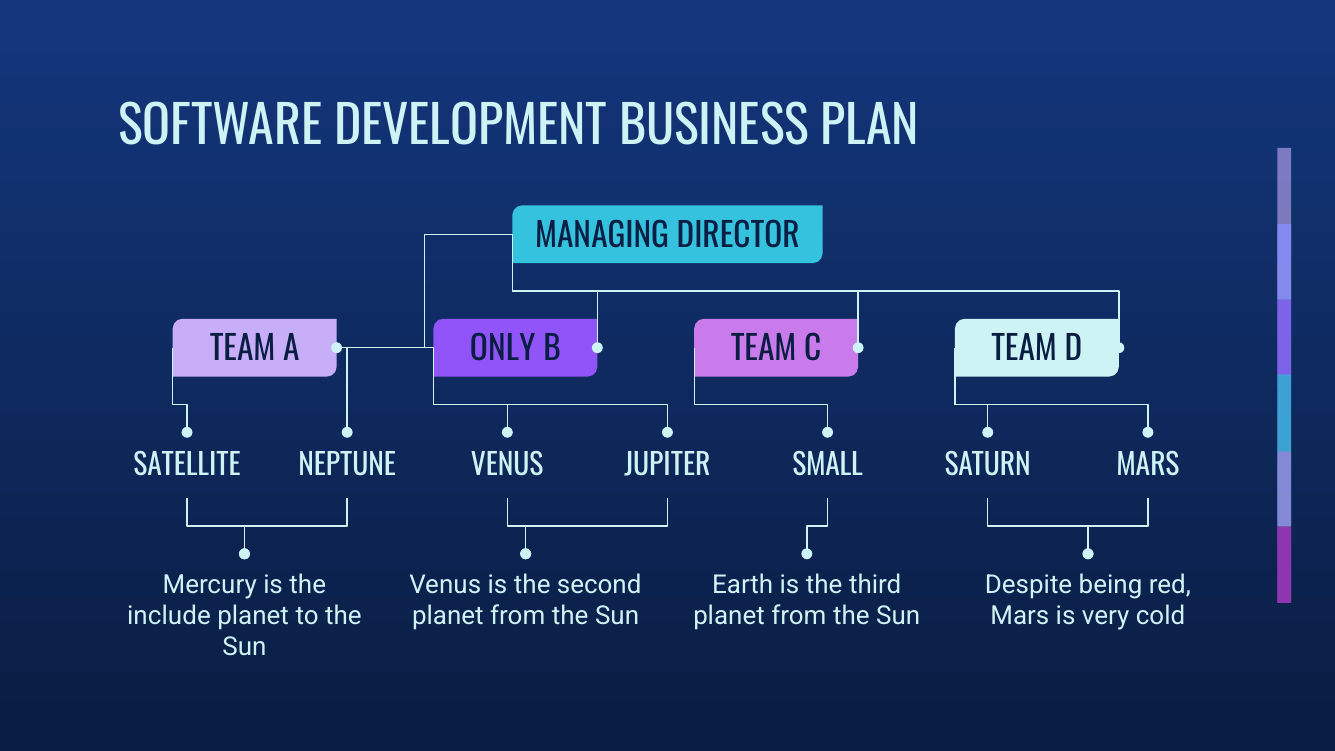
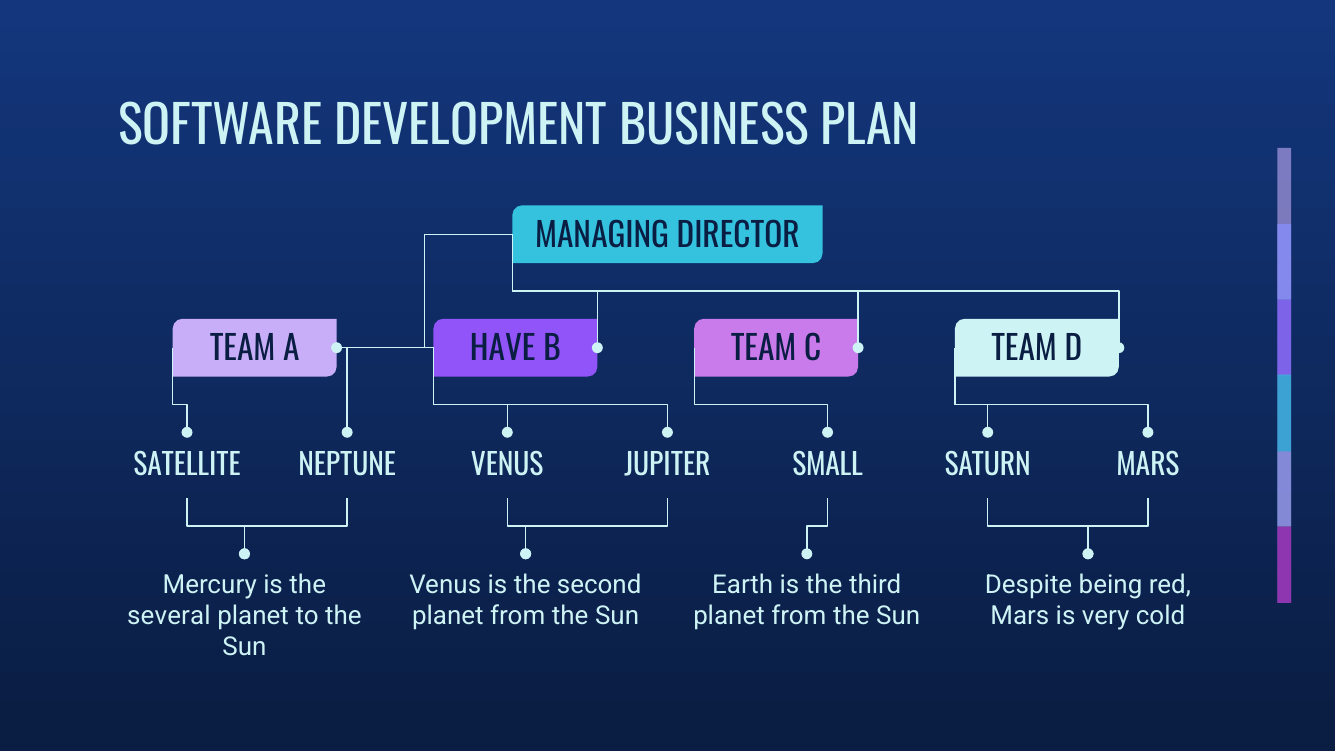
ONLY: ONLY -> HAVE (503, 350)
include: include -> several (169, 616)
